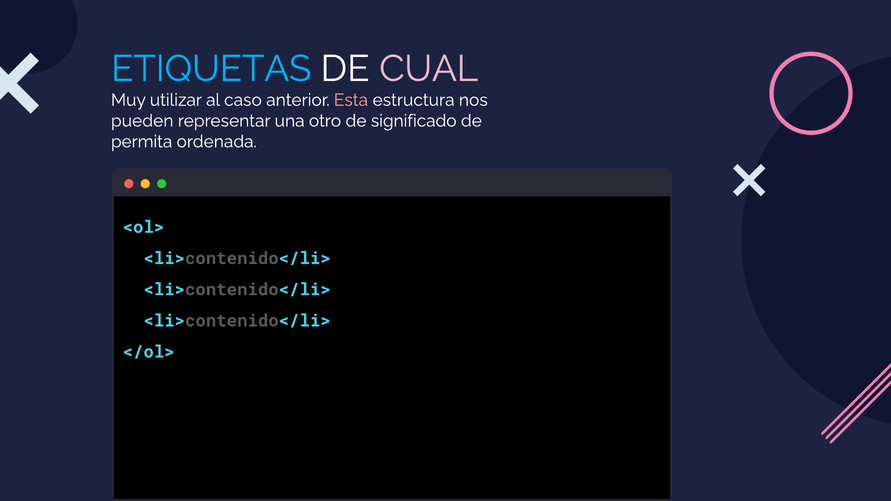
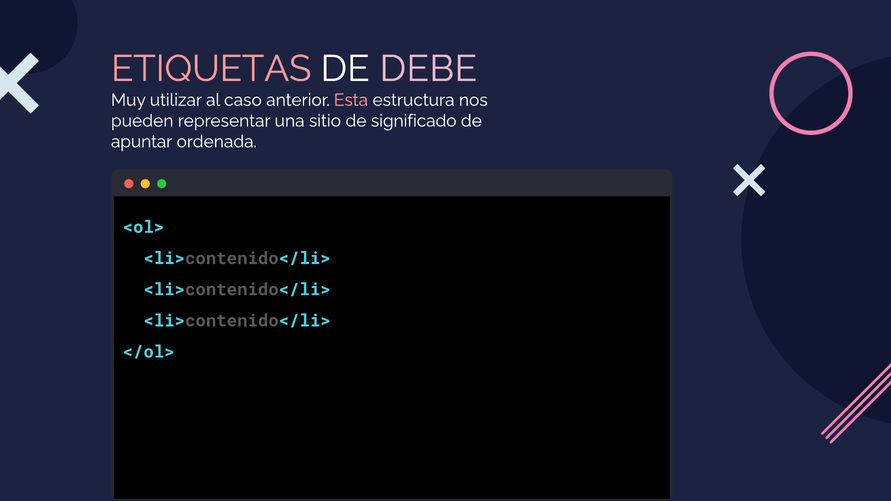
ETIQUETAS colour: light blue -> pink (211, 69)
CUAL: CUAL -> DEBE (428, 69)
otro: otro -> sitio (325, 121)
permita: permita -> apuntar (142, 142)
